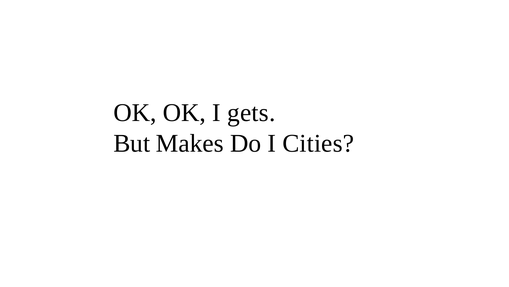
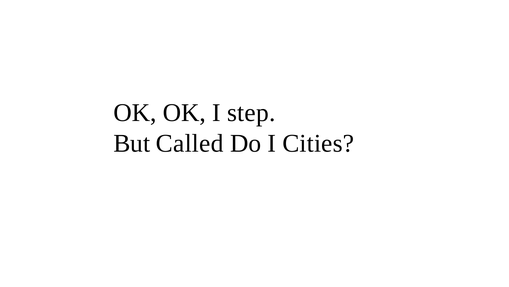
gets: gets -> step (251, 112)
Makes: Makes -> Called (190, 143)
